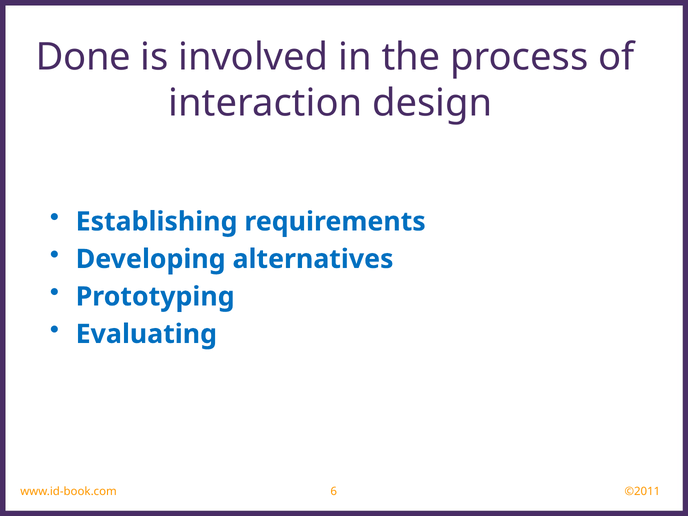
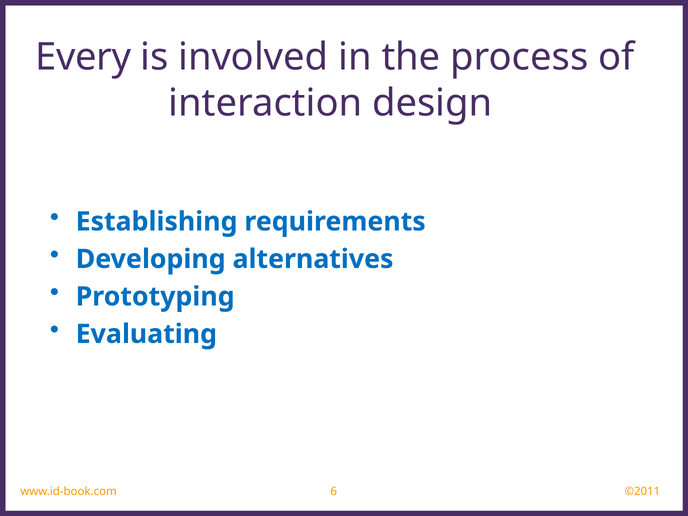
Done: Done -> Every (83, 57)
